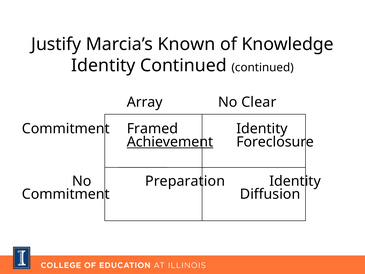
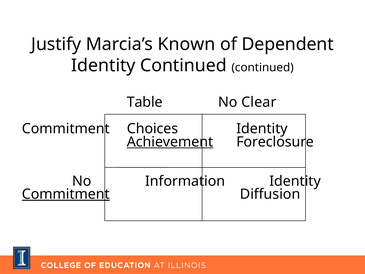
Knowledge: Knowledge -> Dependent (288, 44)
Array: Array -> Table (145, 102)
Framed: Framed -> Choices (153, 129)
Preparation: Preparation -> Information (185, 181)
Commitment underline: none -> present (66, 194)
